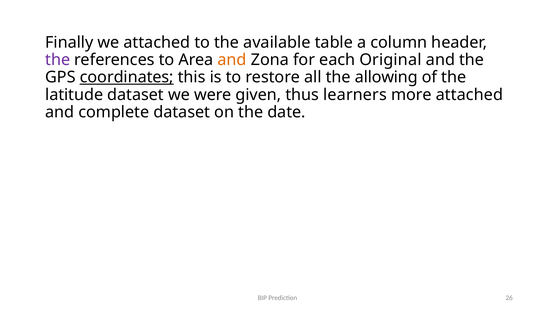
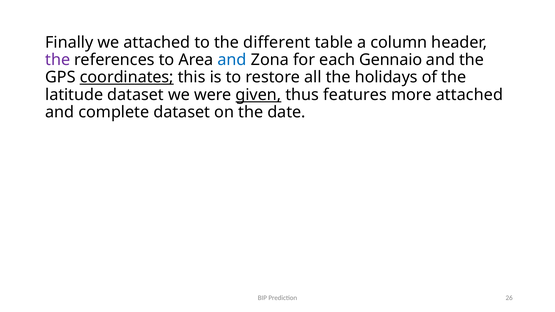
available: available -> different (277, 42)
and colour: orange -> blue (232, 60)
Original: Original -> Gennaio (391, 60)
allowing: allowing -> holidays (386, 77)
given underline: none -> present (258, 95)
learners: learners -> features (355, 95)
